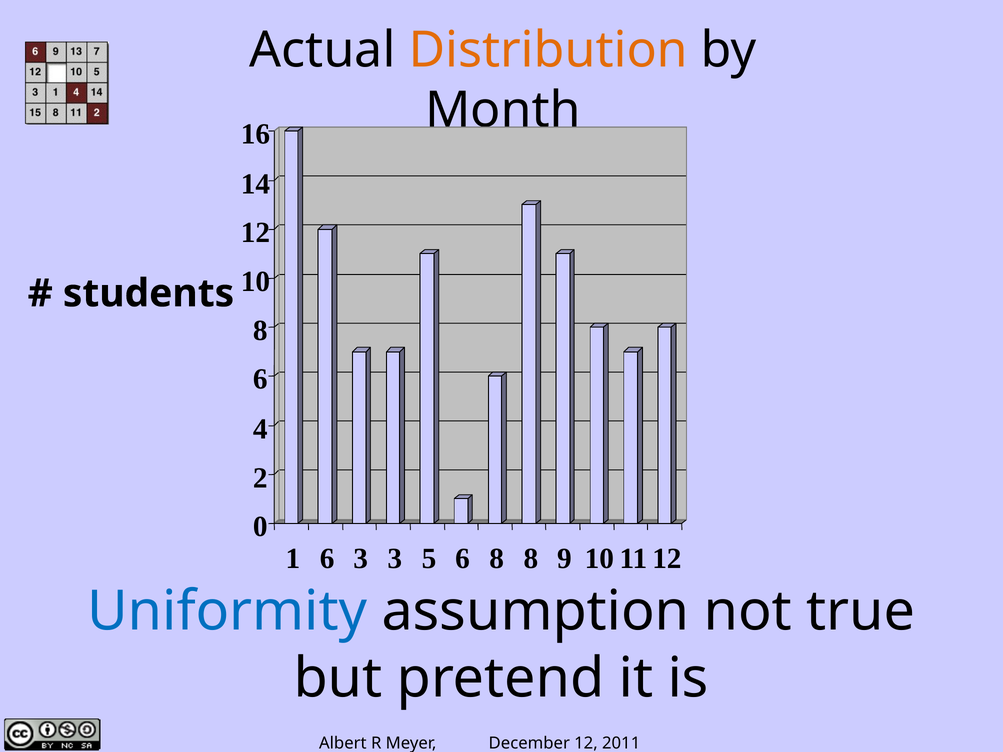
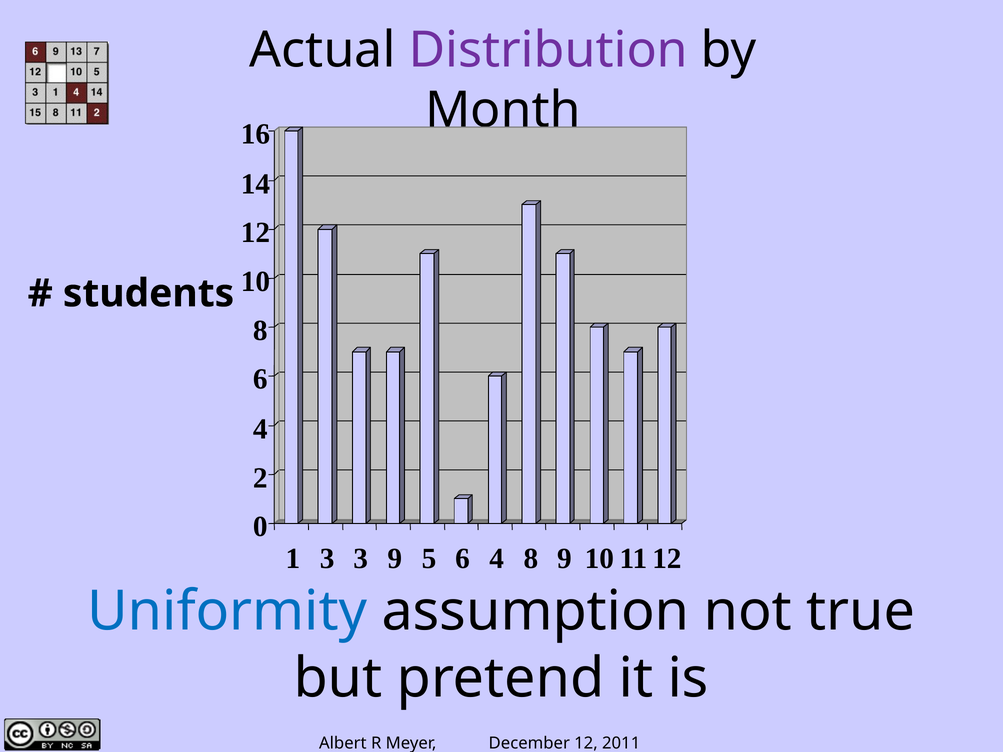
Distribution colour: orange -> purple (548, 50)
1 6: 6 -> 3 (327, 559)
3 3: 3 -> 9 (395, 559)
5 6 8: 8 -> 4 (497, 559)
